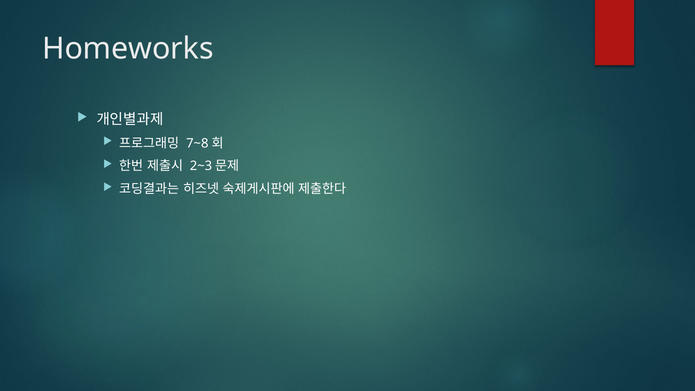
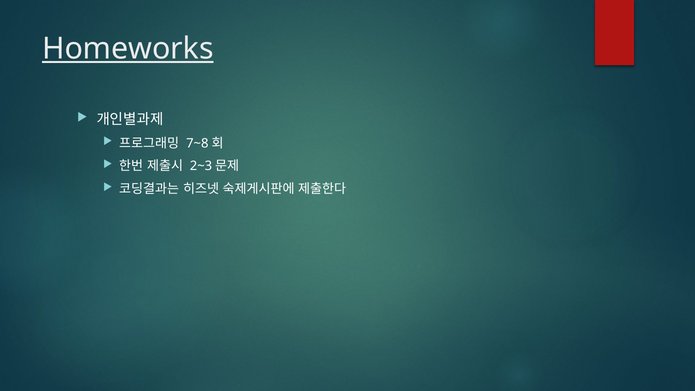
Homeworks underline: none -> present (128, 49)
